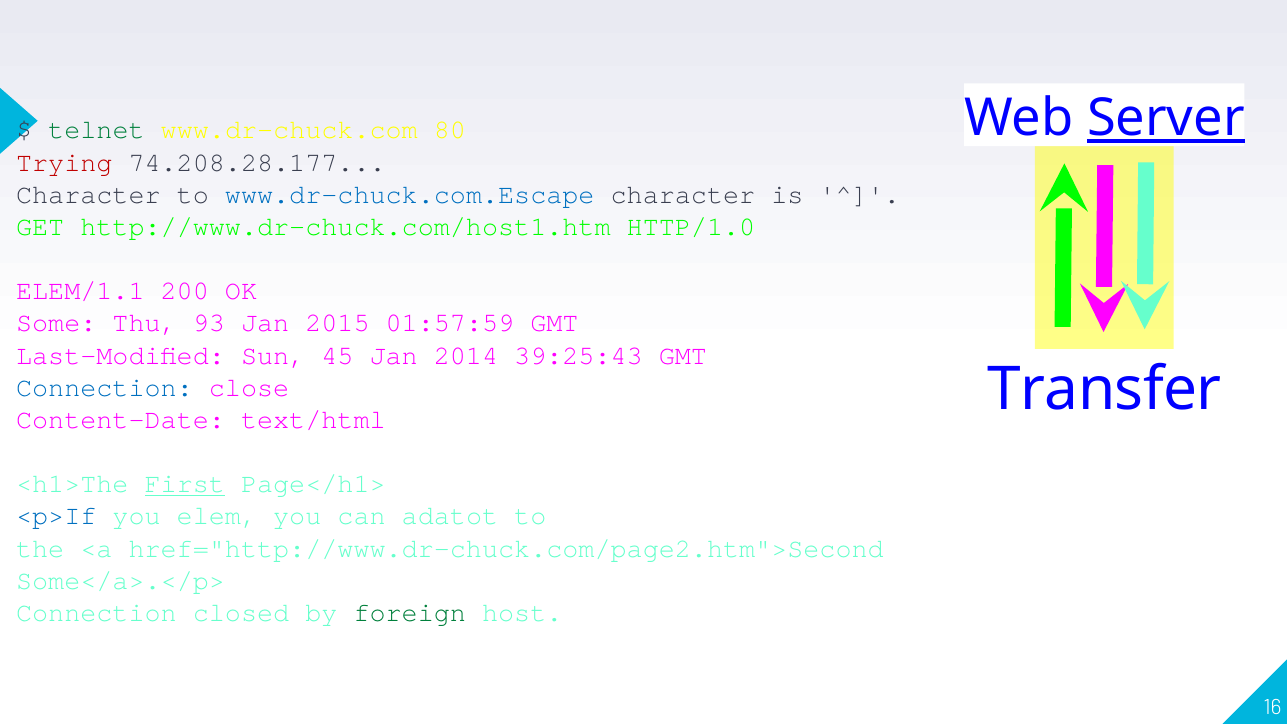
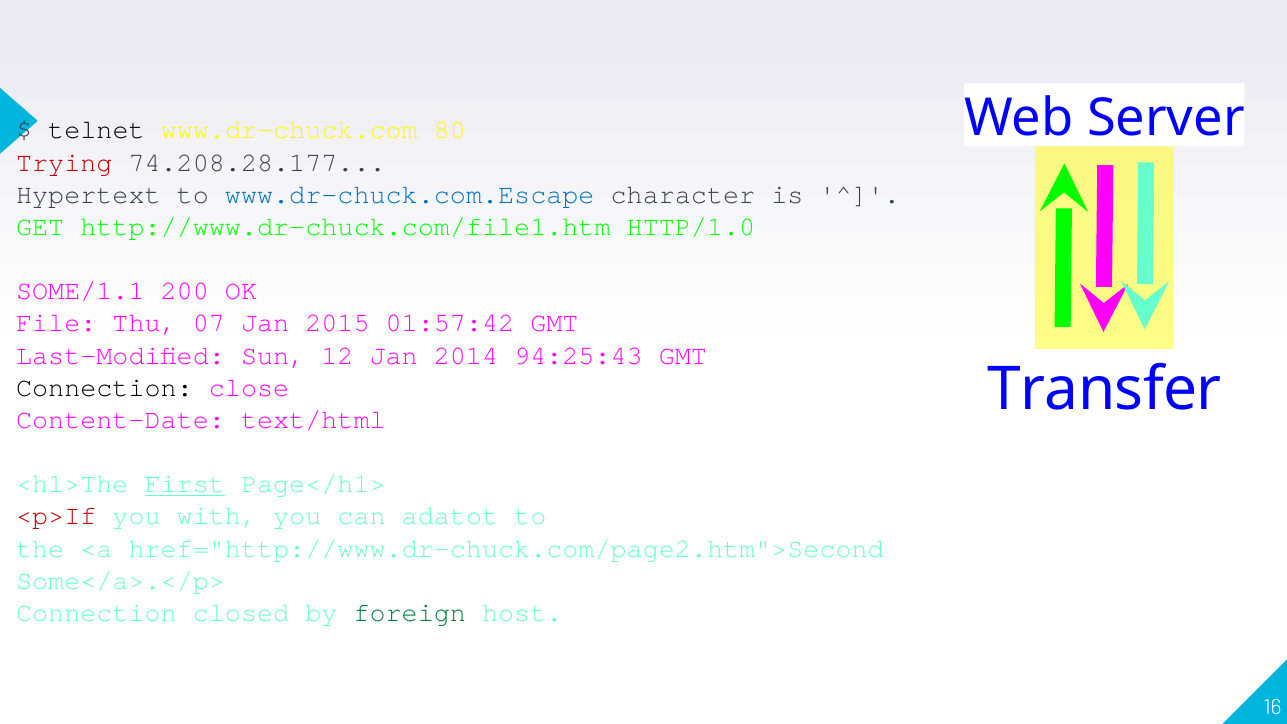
Server underline: present -> none (1166, 118)
telnet colour: green -> black (96, 130)
Character: Character -> Hypertext (88, 194)
http://www.dr-chuck.com/host1.htm: http://www.dr-chuck.com/host1.htm -> http://www.dr-chuck.com/file1.htm (345, 227)
ELEM/1.1: ELEM/1.1 -> SOME/1.1 (80, 291)
Some: Some -> File (56, 323)
93: 93 -> 07 (209, 323)
01:57:59: 01:57:59 -> 01:57:42 (450, 323)
45: 45 -> 12 (337, 355)
39:25:43: 39:25:43 -> 94:25:43 (578, 355)
Connection colour: blue -> black (104, 387)
<p>If colour: blue -> red (56, 516)
elem: elem -> with (217, 516)
